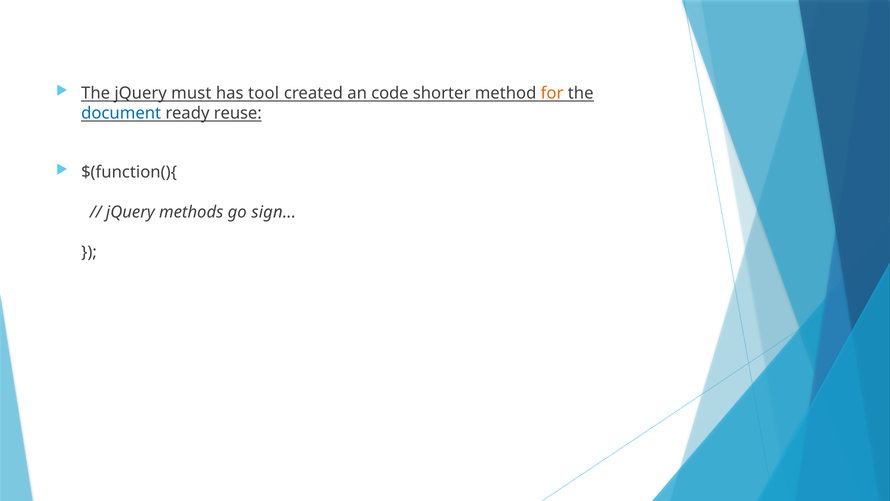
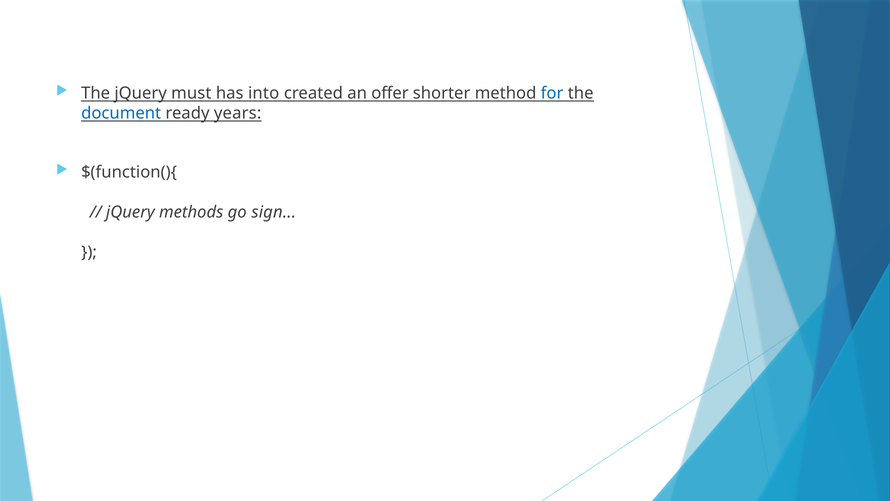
tool: tool -> into (264, 93)
code: code -> offer (390, 93)
for colour: orange -> blue (552, 93)
reuse: reuse -> years (238, 113)
